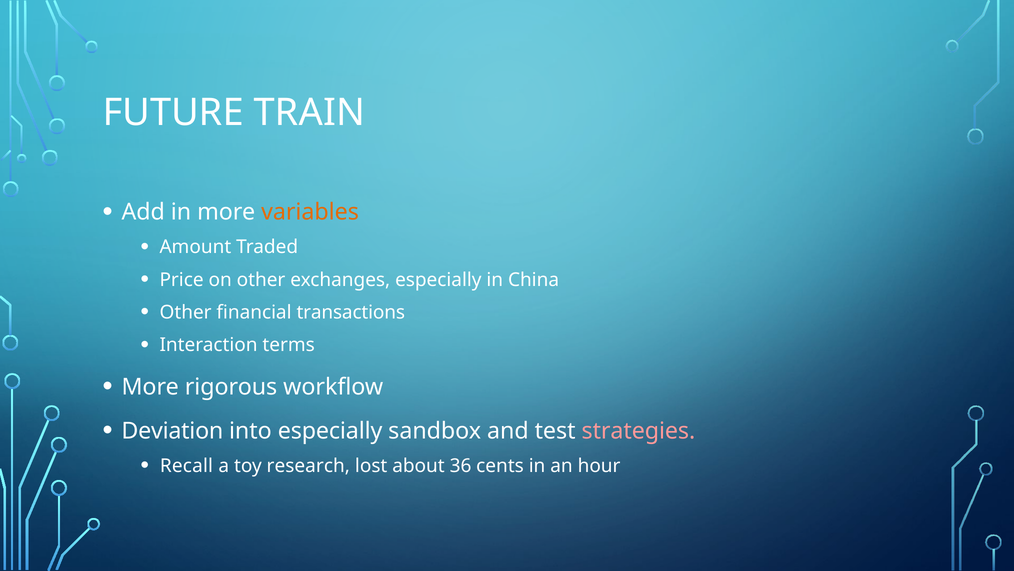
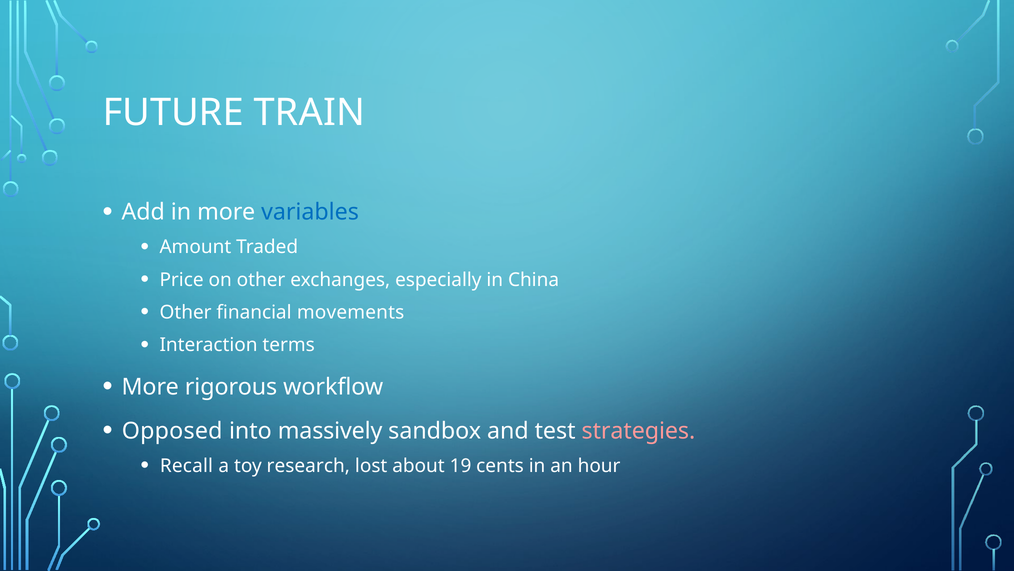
variables colour: orange -> blue (310, 212)
transactions: transactions -> movements (351, 312)
Deviation: Deviation -> Opposed (172, 431)
into especially: especially -> massively (330, 431)
36: 36 -> 19 (461, 465)
